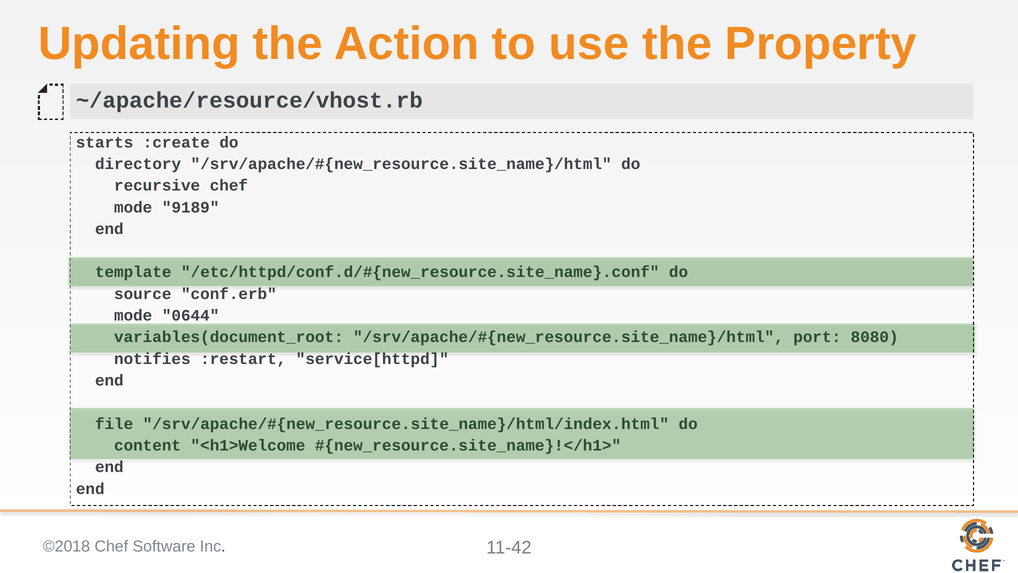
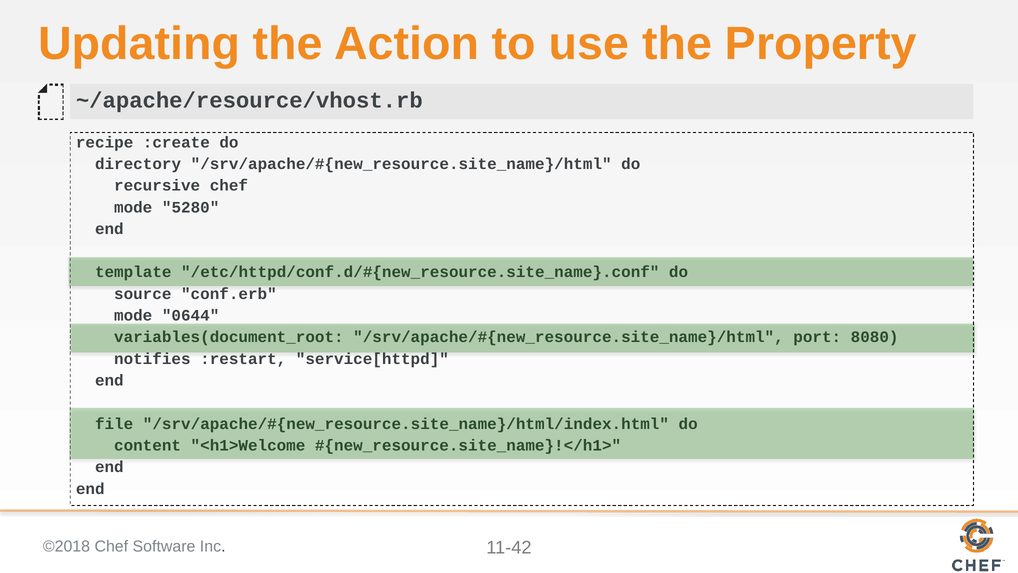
starts: starts -> recipe (105, 142)
9189: 9189 -> 5280 (191, 207)
